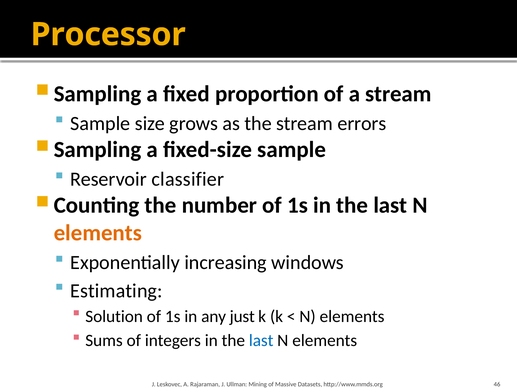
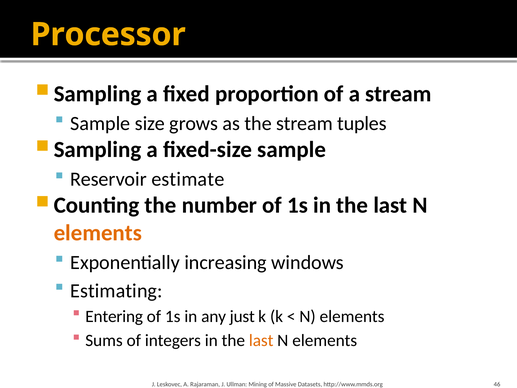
errors: errors -> tuples (362, 123)
classifier: classifier -> estimate (188, 179)
Solution: Solution -> Entering (114, 316)
last colour: blue -> orange (261, 340)
